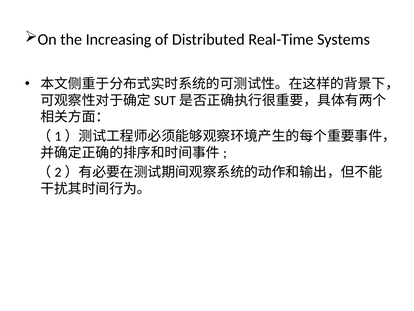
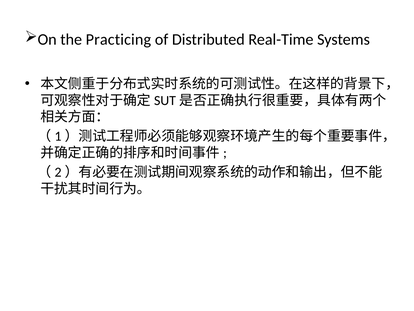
Increasing: Increasing -> Practicing (118, 39)
